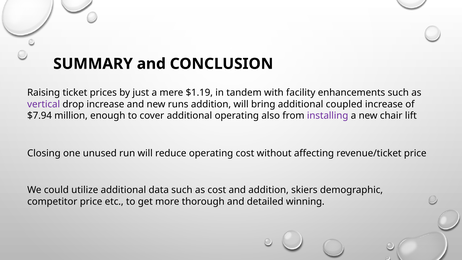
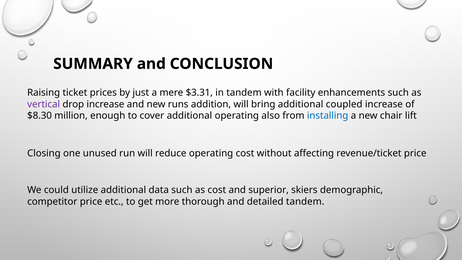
$1.19: $1.19 -> $3.31 (199, 93)
$7.94: $7.94 -> $8.30 (40, 116)
installing colour: purple -> blue (328, 116)
and addition: addition -> superior (269, 190)
detailed winning: winning -> tandem (305, 201)
